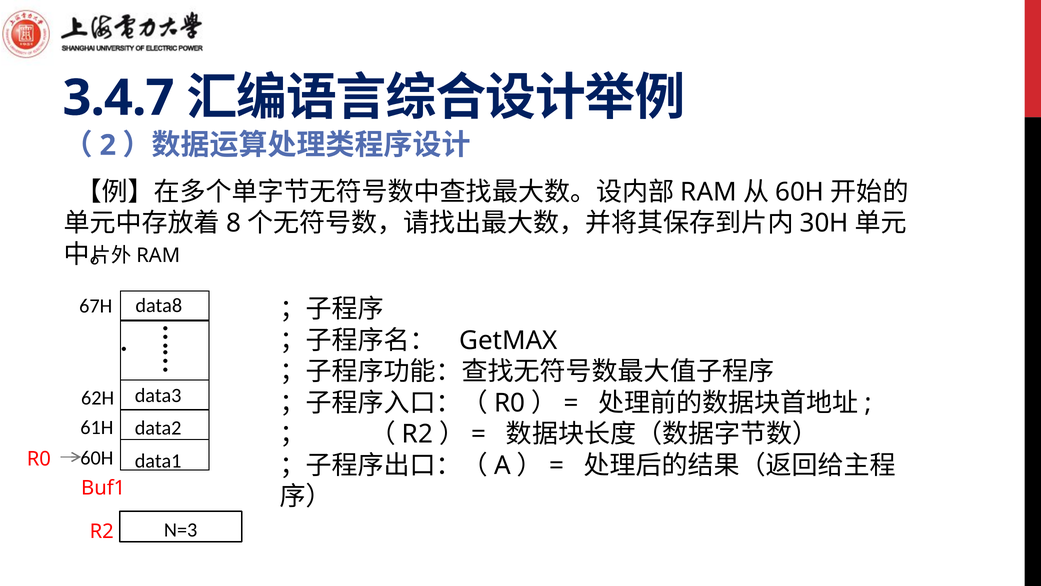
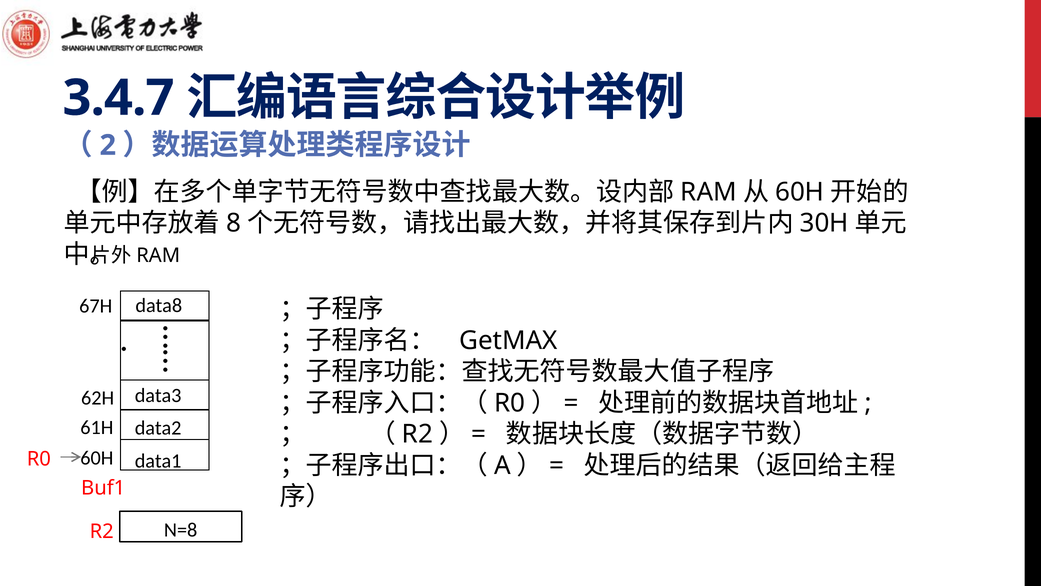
N=3: N=3 -> N=8 (181, 530)
